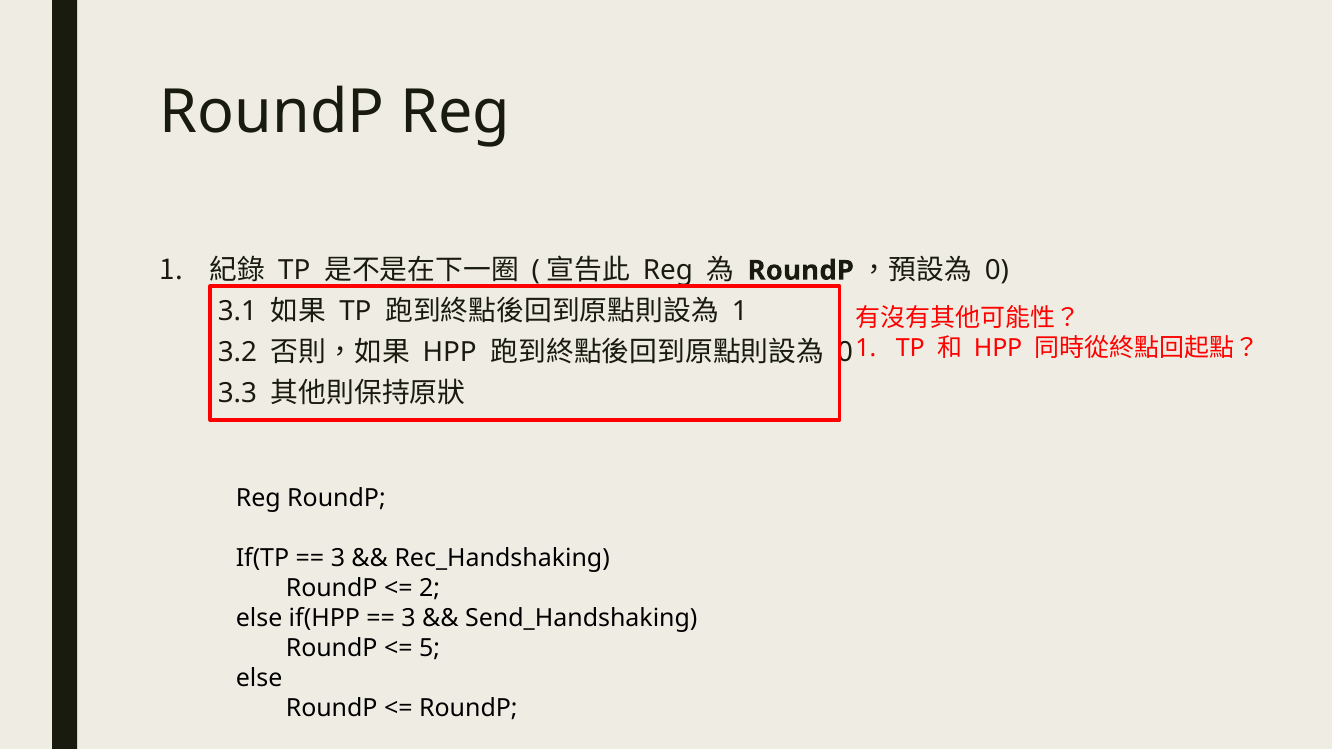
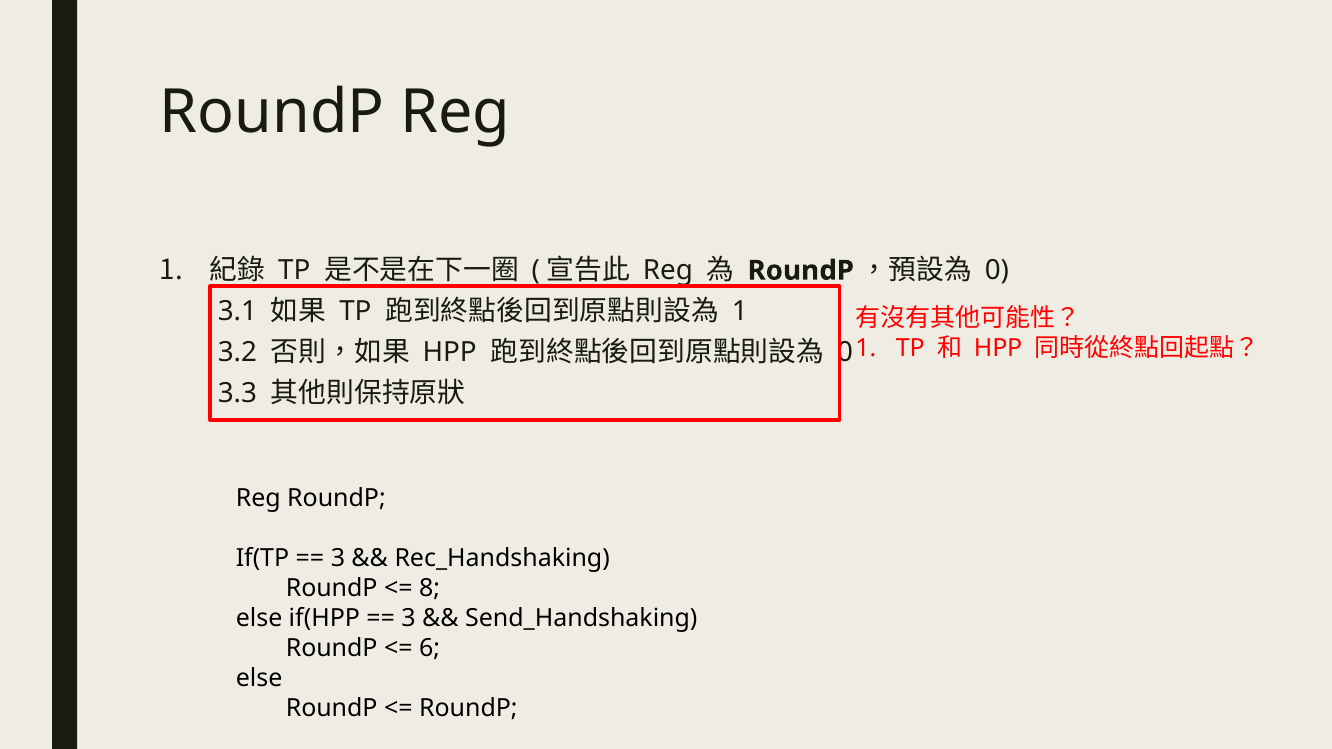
2: 2 -> 8 (430, 588)
5: 5 -> 6 (430, 648)
